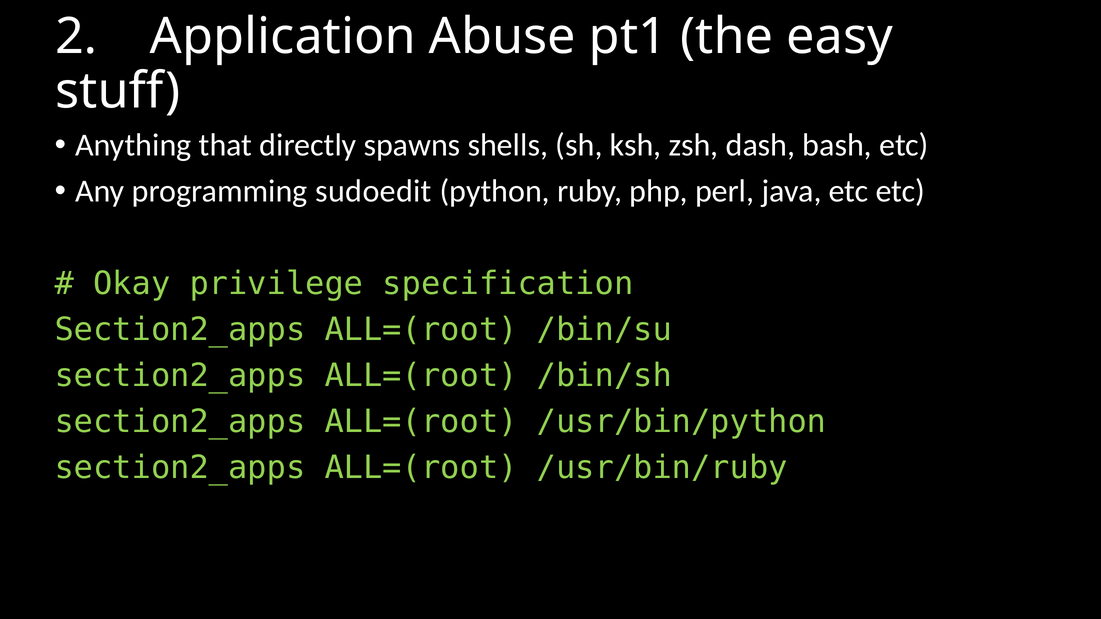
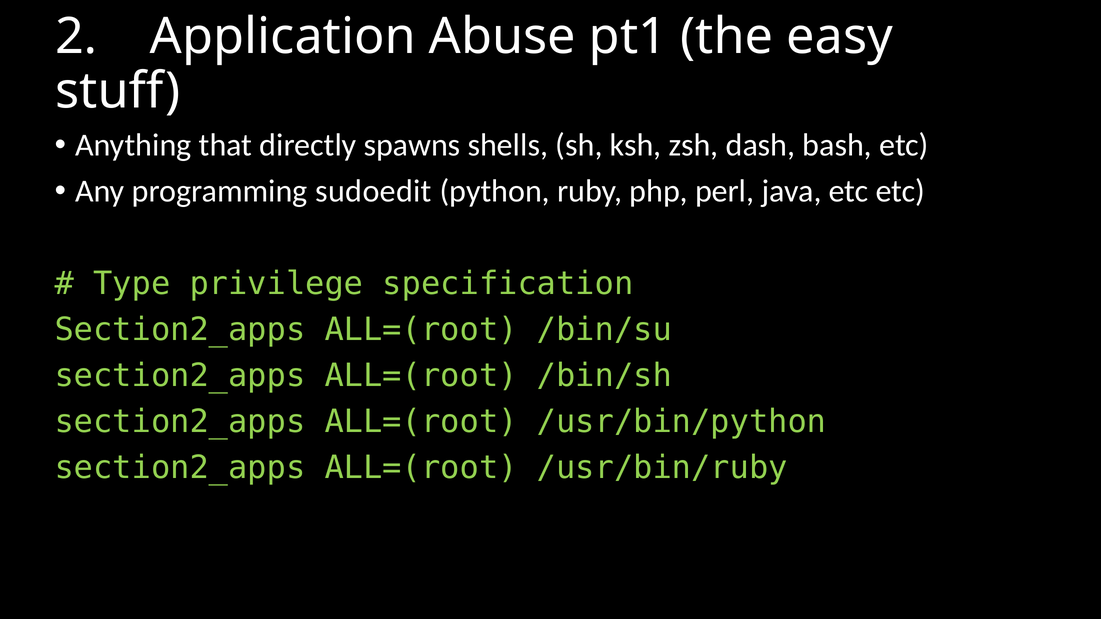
Okay: Okay -> Type (132, 284)
